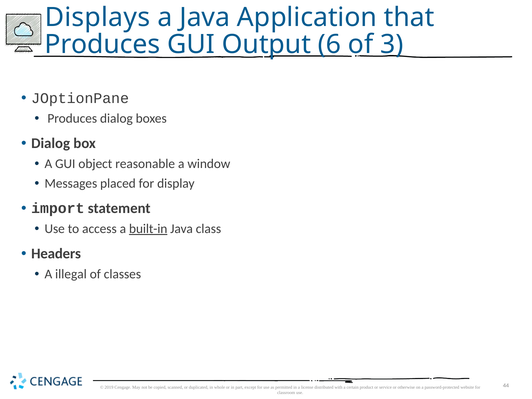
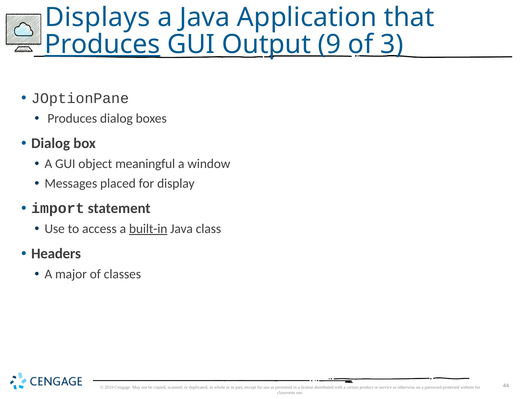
Produces underline: none -> present (102, 44)
6: 6 -> 9 (330, 44)
reasonable: reasonable -> meaningful (145, 164)
illegal: illegal -> major (71, 274)
